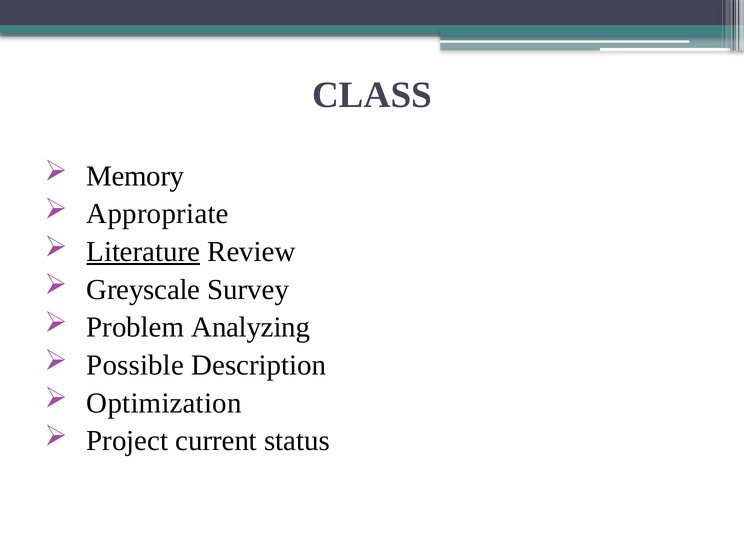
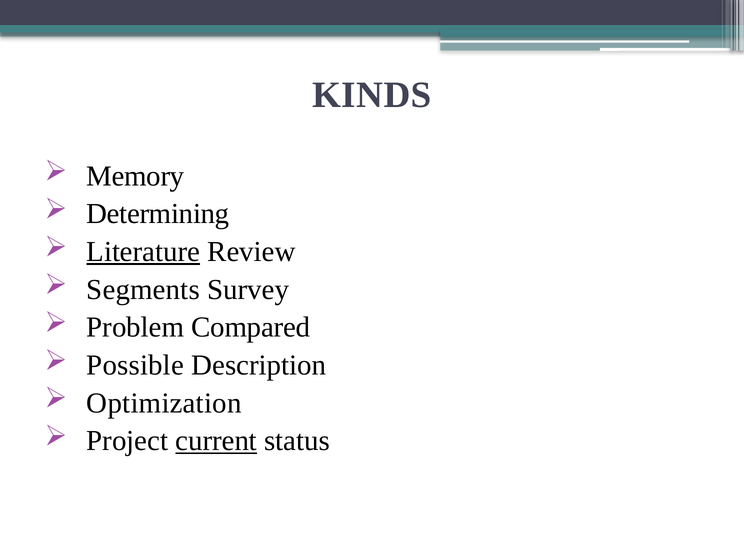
CLASS: CLASS -> KINDS (372, 95)
Appropriate: Appropriate -> Determining (158, 214)
Greyscale: Greyscale -> Segments (143, 290)
Analyzing: Analyzing -> Compared (251, 327)
current underline: none -> present (216, 441)
